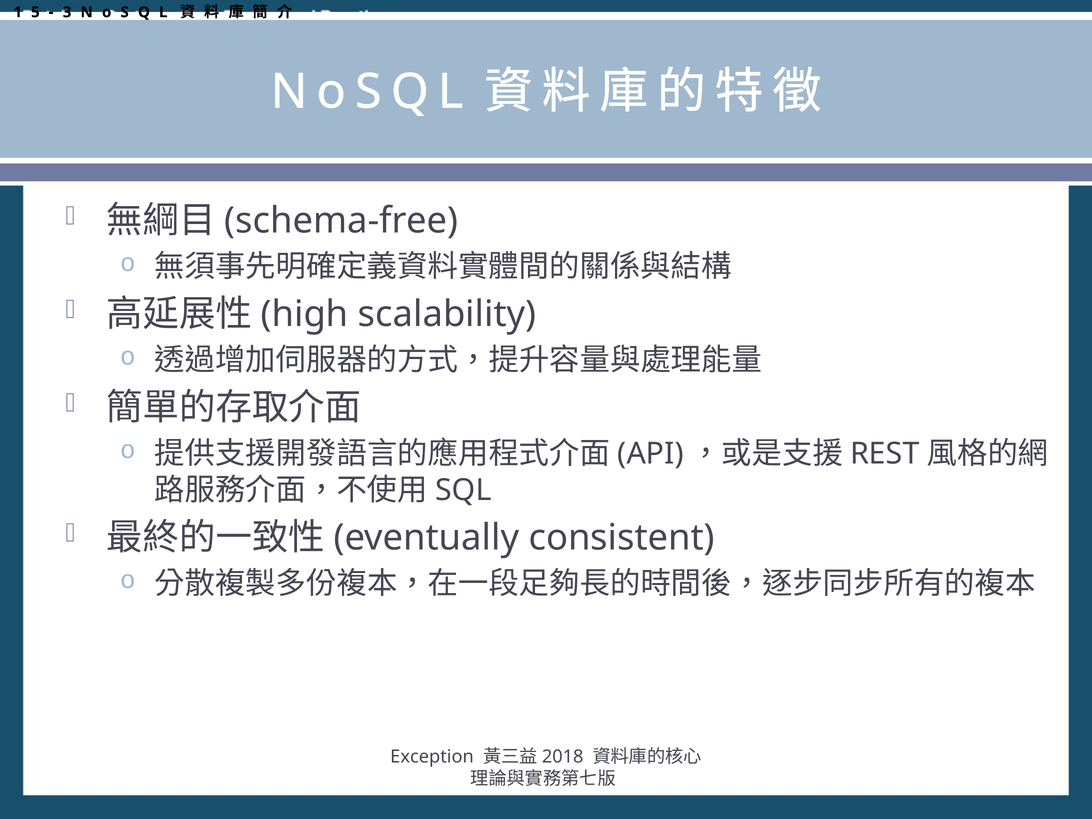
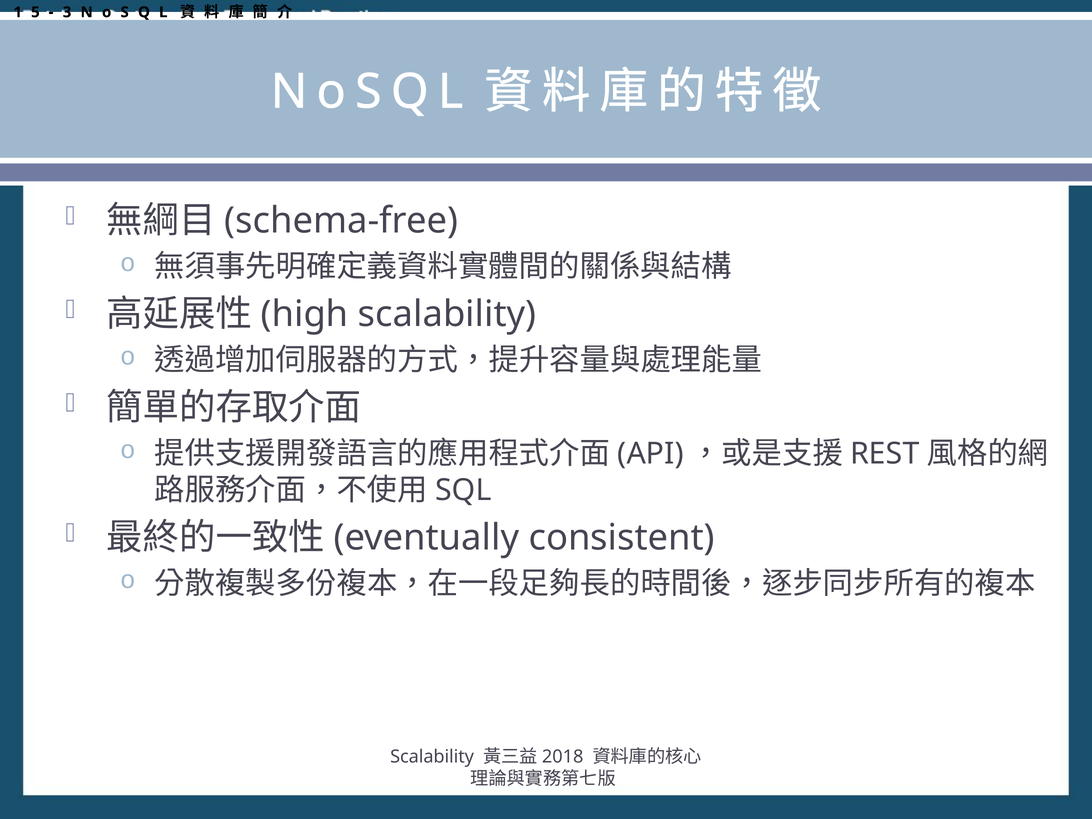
Exception: Exception -> Scalability (432, 757)
